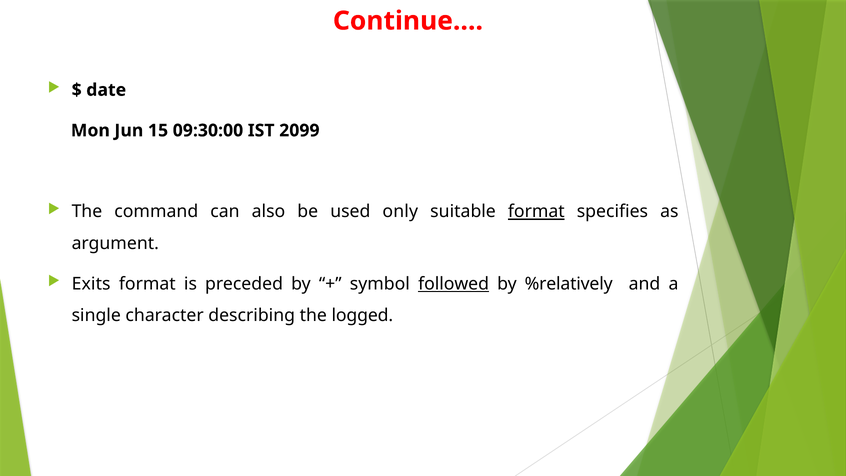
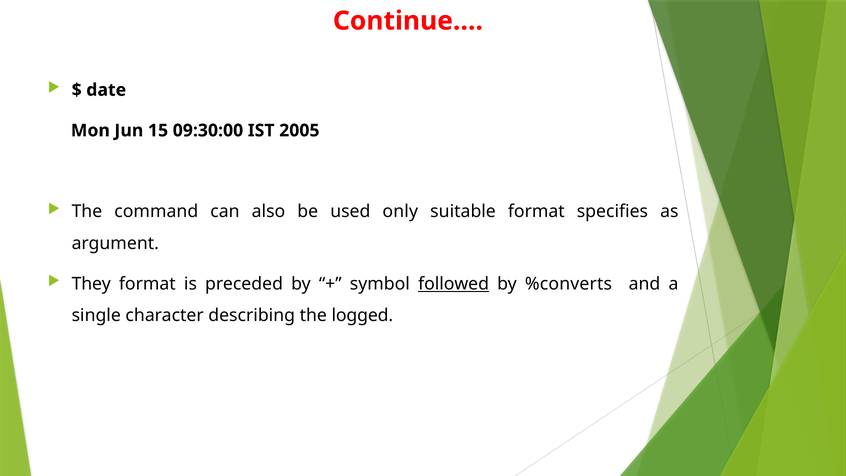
2099: 2099 -> 2005 (299, 130)
format underline: present -> none (536, 212)
Exits: Exits -> They (91, 284)
%relatively: %relatively -> %converts (568, 284)
